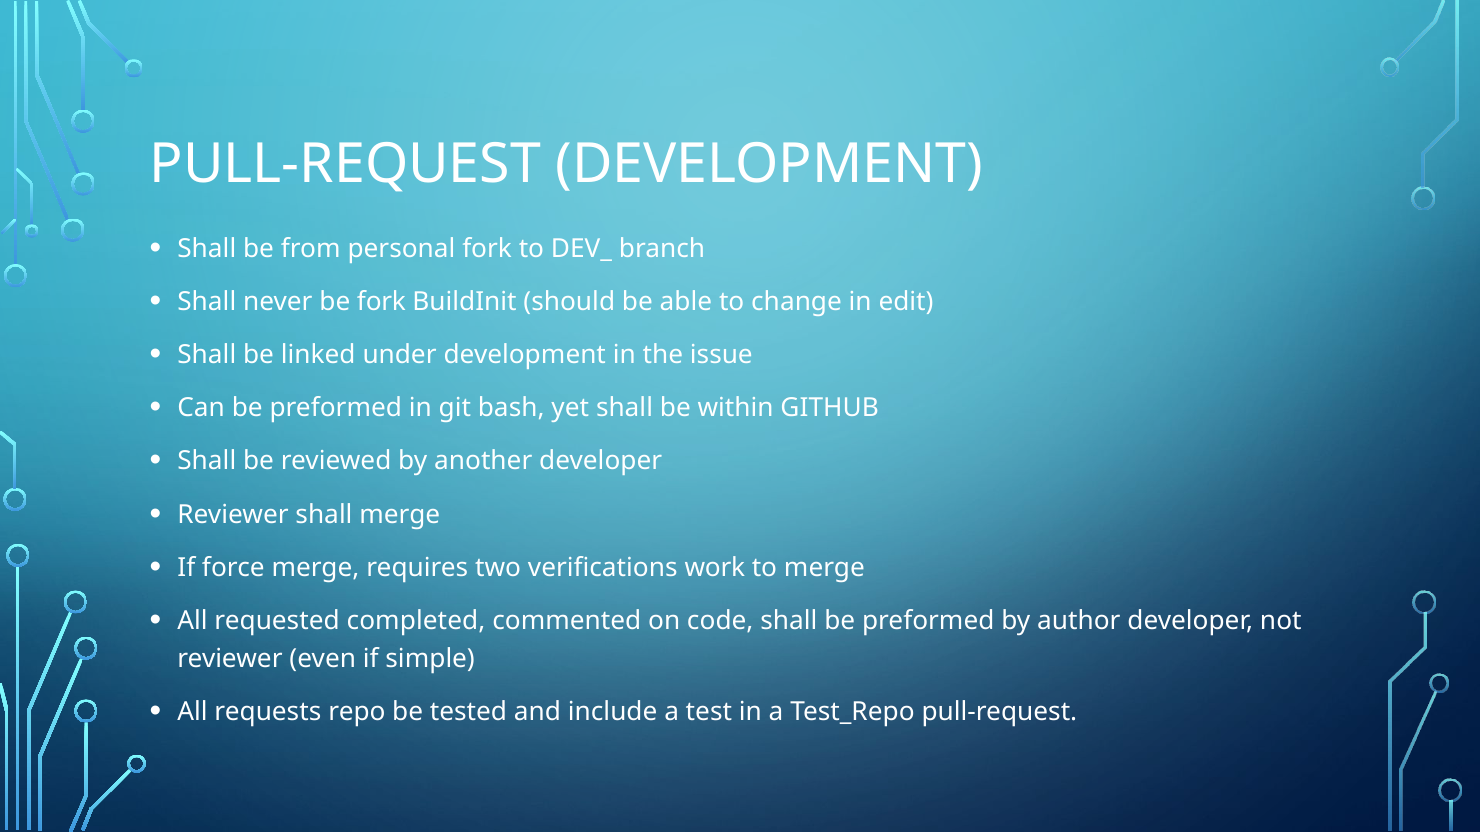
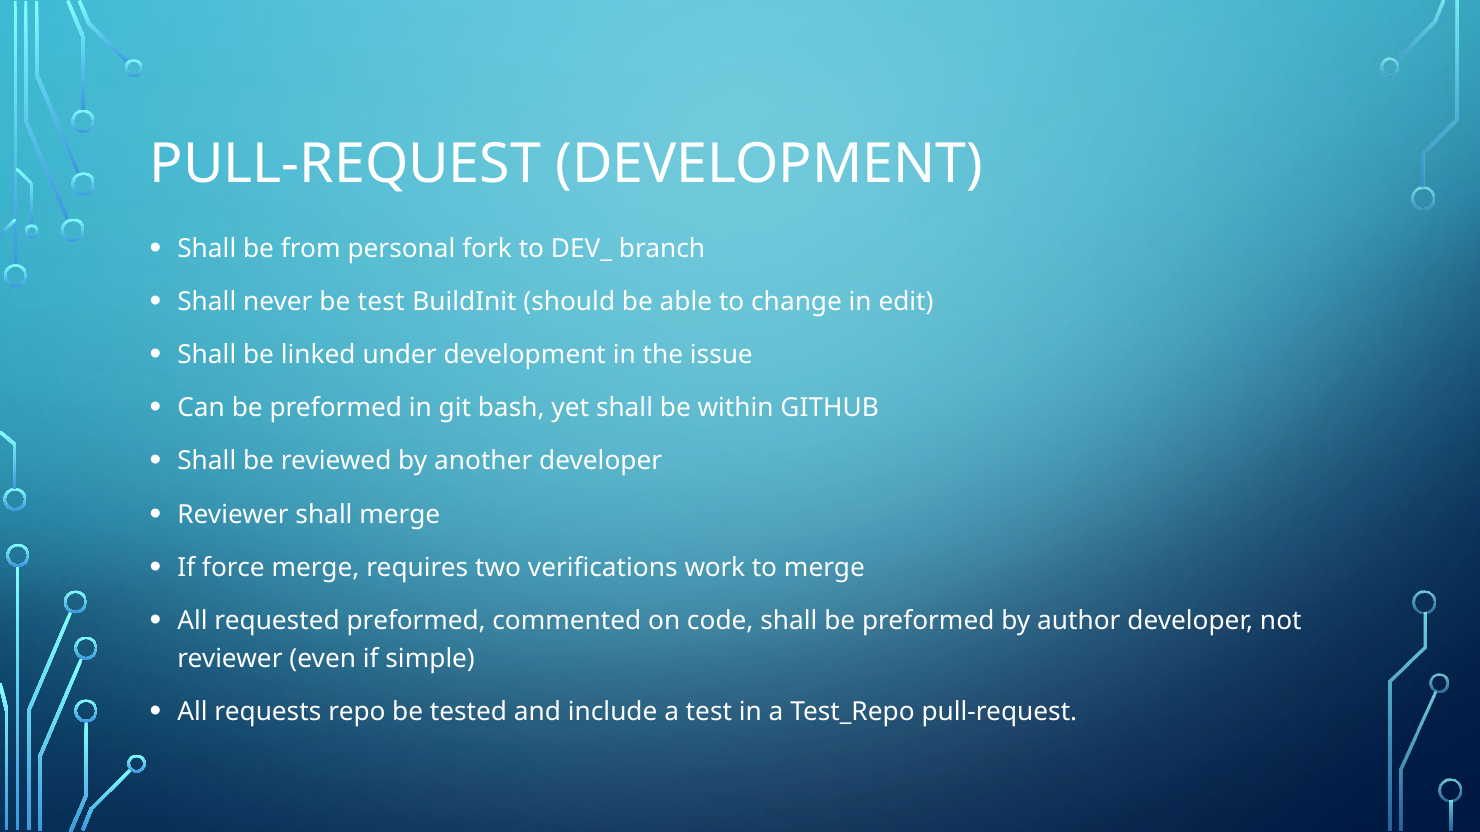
be fork: fork -> test (381, 302)
requested completed: completed -> preformed (416, 621)
